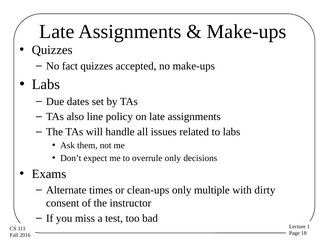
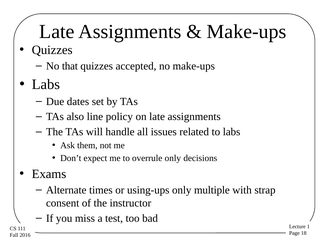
fact: fact -> that (70, 66)
clean-ups: clean-ups -> using-ups (148, 190)
dirty: dirty -> strap (265, 190)
